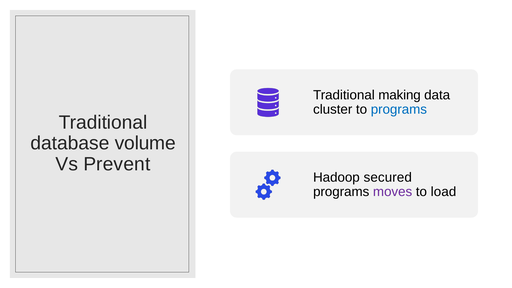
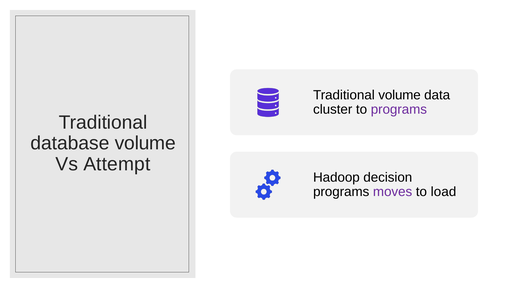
Traditional making: making -> volume (400, 95)
programs colour: blue -> purple (399, 109)
Prevent: Prevent -> Attempt (117, 164)
secured: secured -> decision (388, 177)
